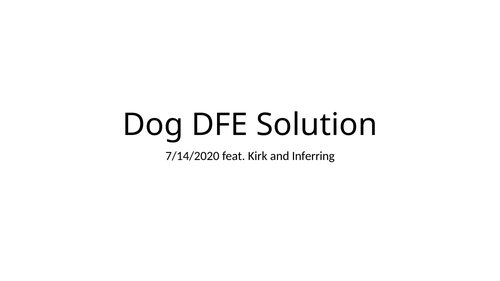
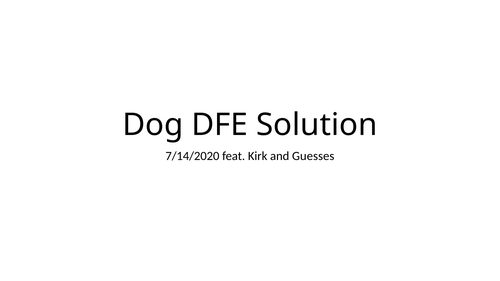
Inferring: Inferring -> Guesses (313, 156)
